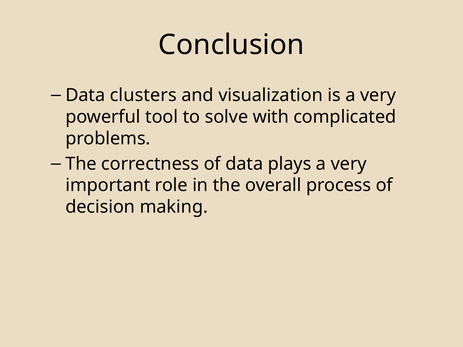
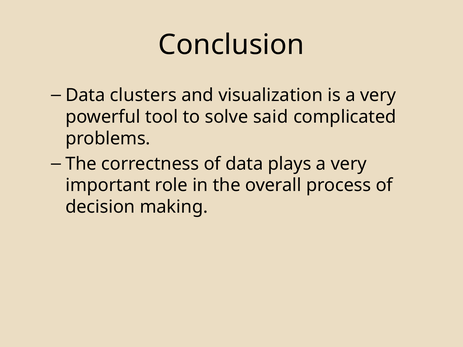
with: with -> said (271, 117)
